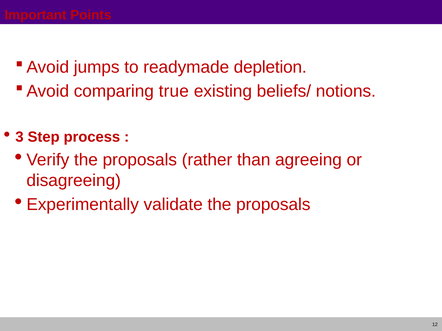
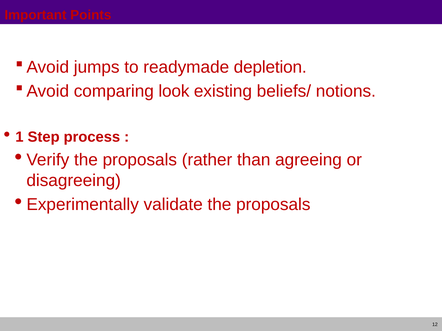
true: true -> look (174, 91)
3: 3 -> 1 (19, 137)
